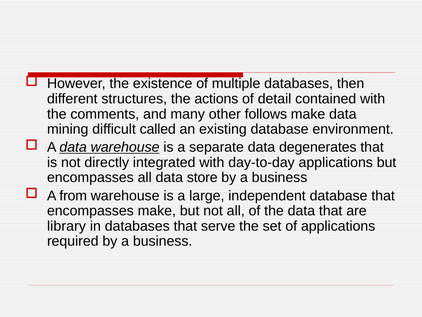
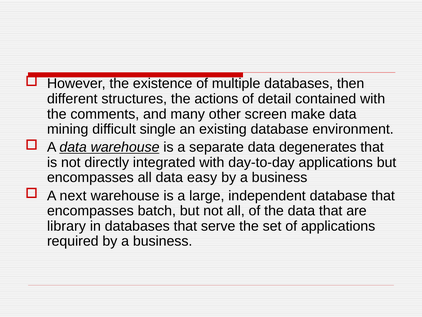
follows: follows -> screen (266, 114)
called: called -> single (158, 129)
store: store -> easy (202, 177)
from: from -> next (73, 195)
encompasses make: make -> batch (157, 211)
